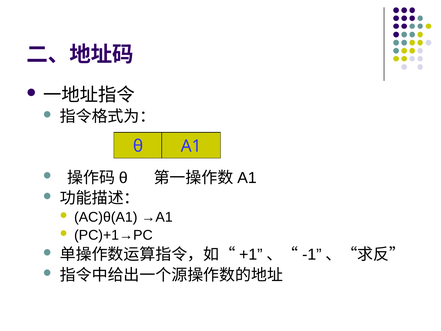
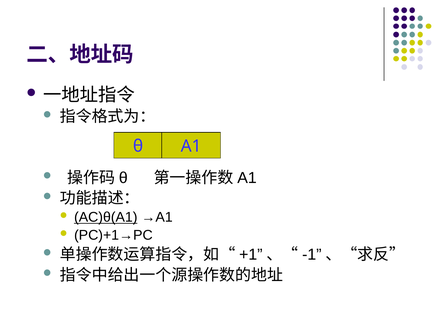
AC)θ(A1 underline: none -> present (106, 217)
